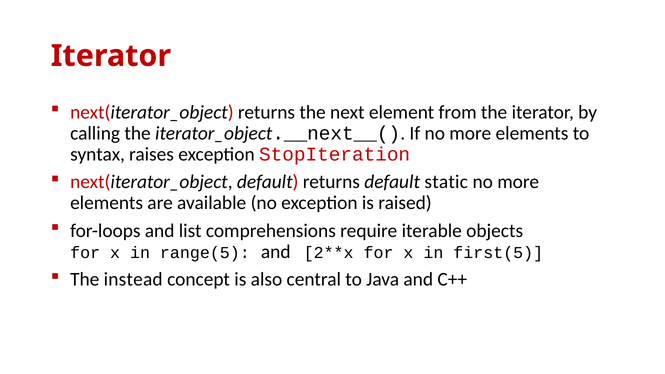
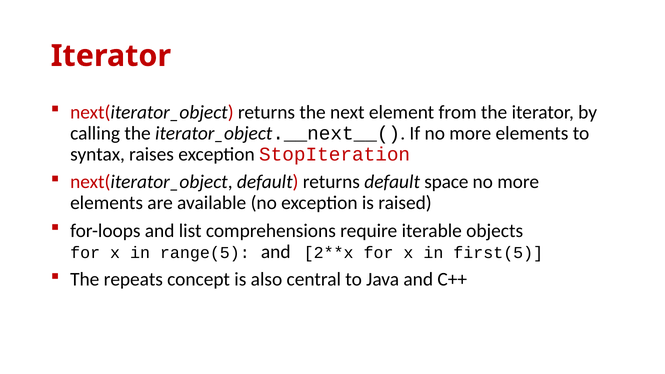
static: static -> space (446, 182)
instead: instead -> repeats (133, 280)
